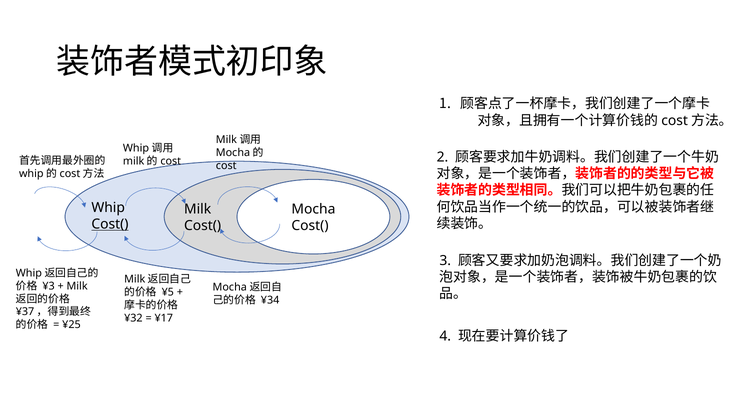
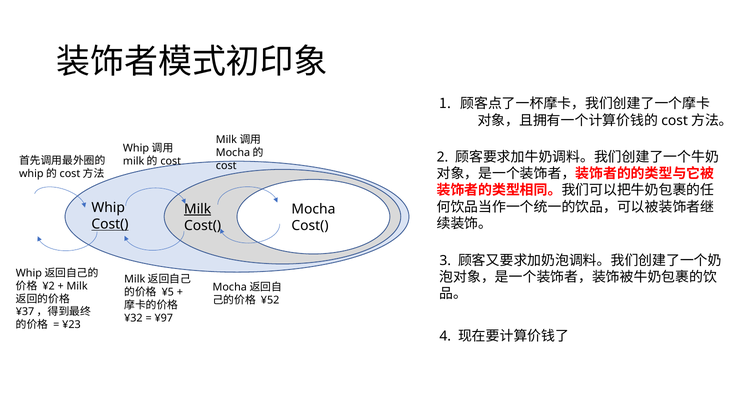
Milk underline: none -> present (198, 209)
¥3: ¥3 -> ¥2 (49, 286)
¥34: ¥34 -> ¥52 (270, 300)
¥17: ¥17 -> ¥97 (164, 318)
¥25: ¥25 -> ¥23 (71, 325)
